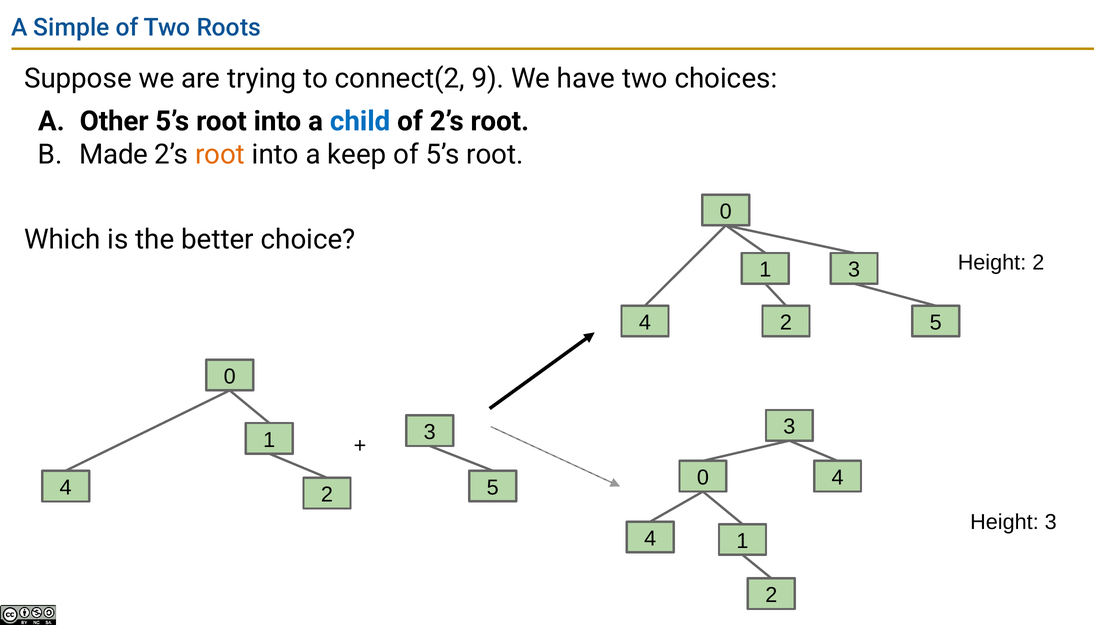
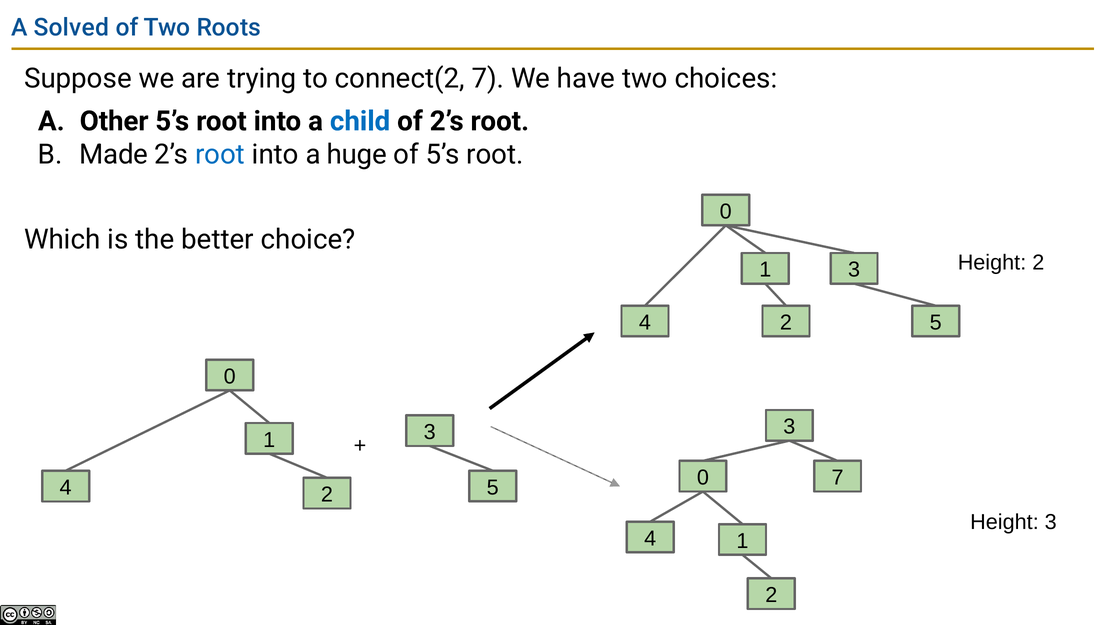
Simple: Simple -> Solved (71, 28)
connect(2 9: 9 -> 7 (488, 79)
root colour: orange -> blue (220, 155)
keep: keep -> huge (357, 155)
0 4: 4 -> 7 (838, 478)
